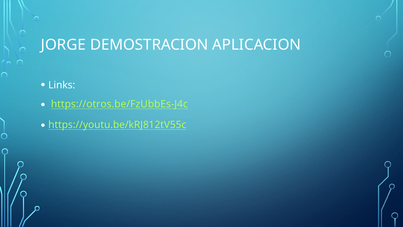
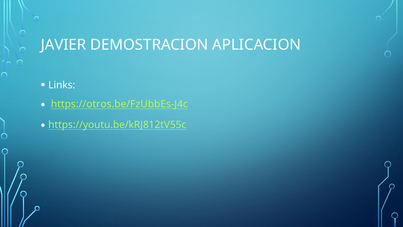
JORGE: JORGE -> JAVIER (63, 45)
